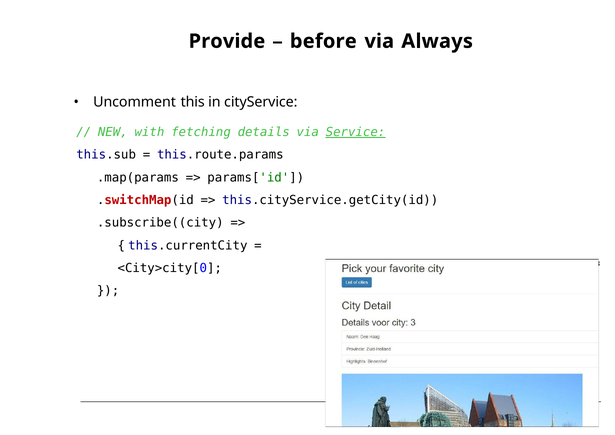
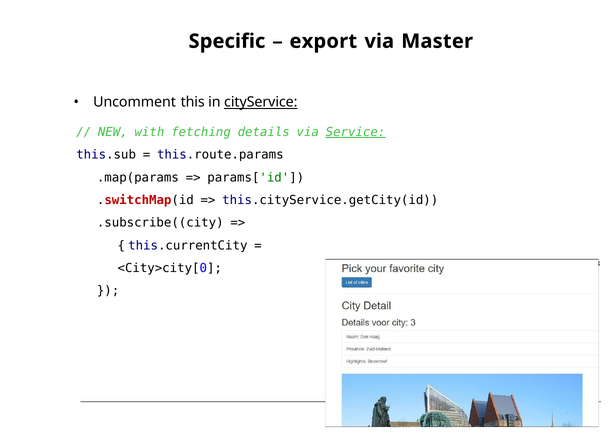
Provide: Provide -> Specific (227, 41)
before: before -> export (323, 41)
Always: Always -> Master (437, 41)
cityService underline: none -> present (261, 102)
